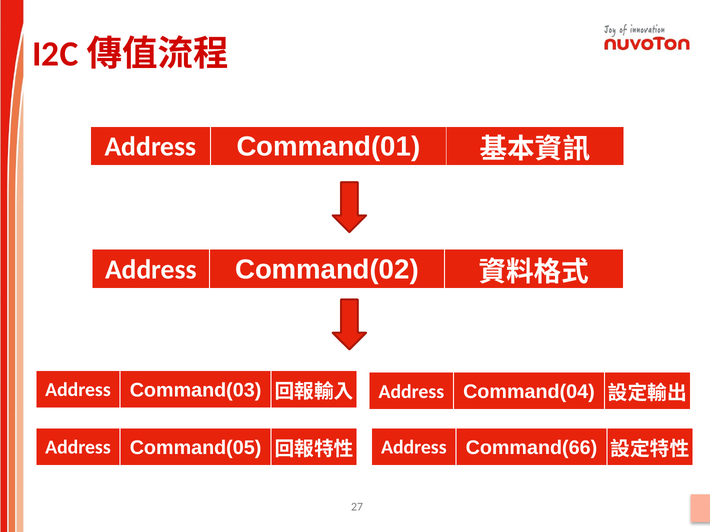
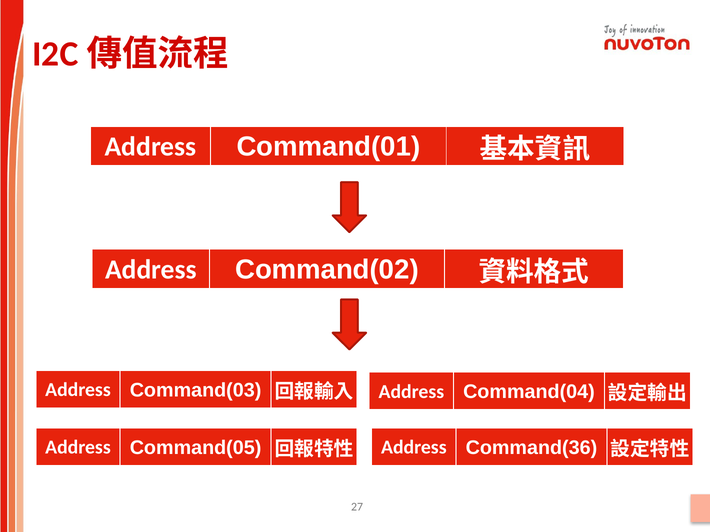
Command(66: Command(66 -> Command(36 (531, 448)
